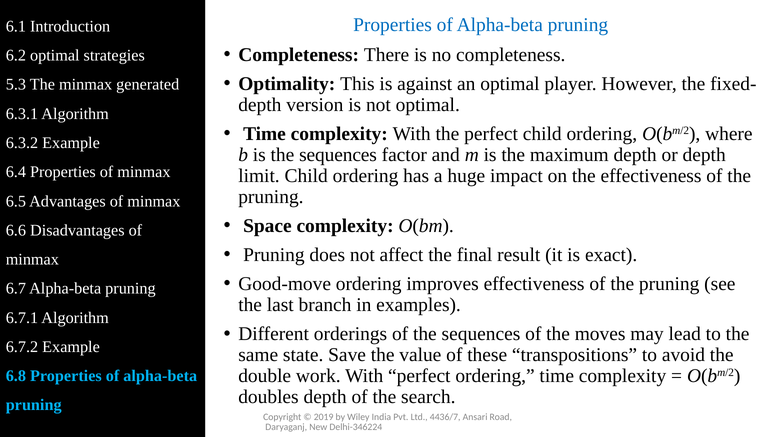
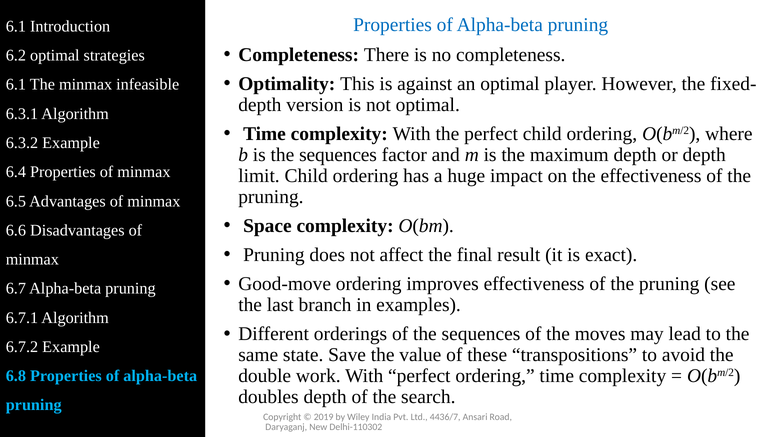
5.3: 5.3 -> 6.1 (16, 85)
generated: generated -> infeasible (148, 85)
Delhi-346224: Delhi-346224 -> Delhi-110302 (356, 427)
